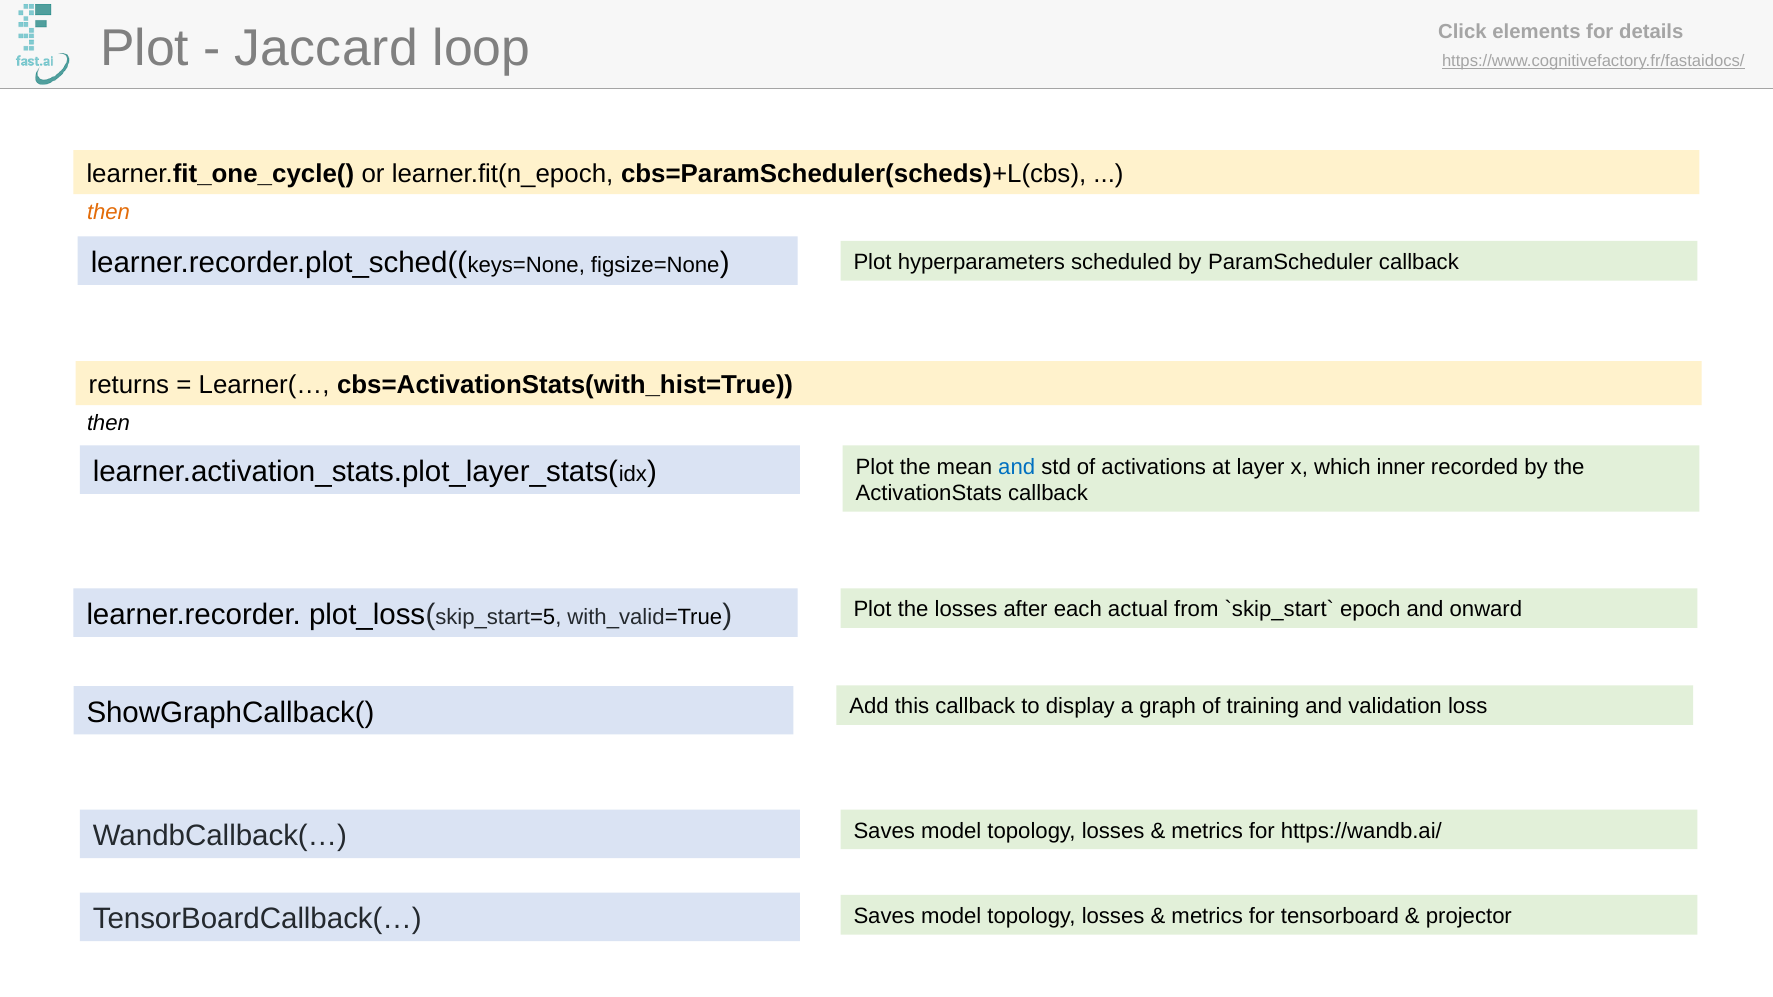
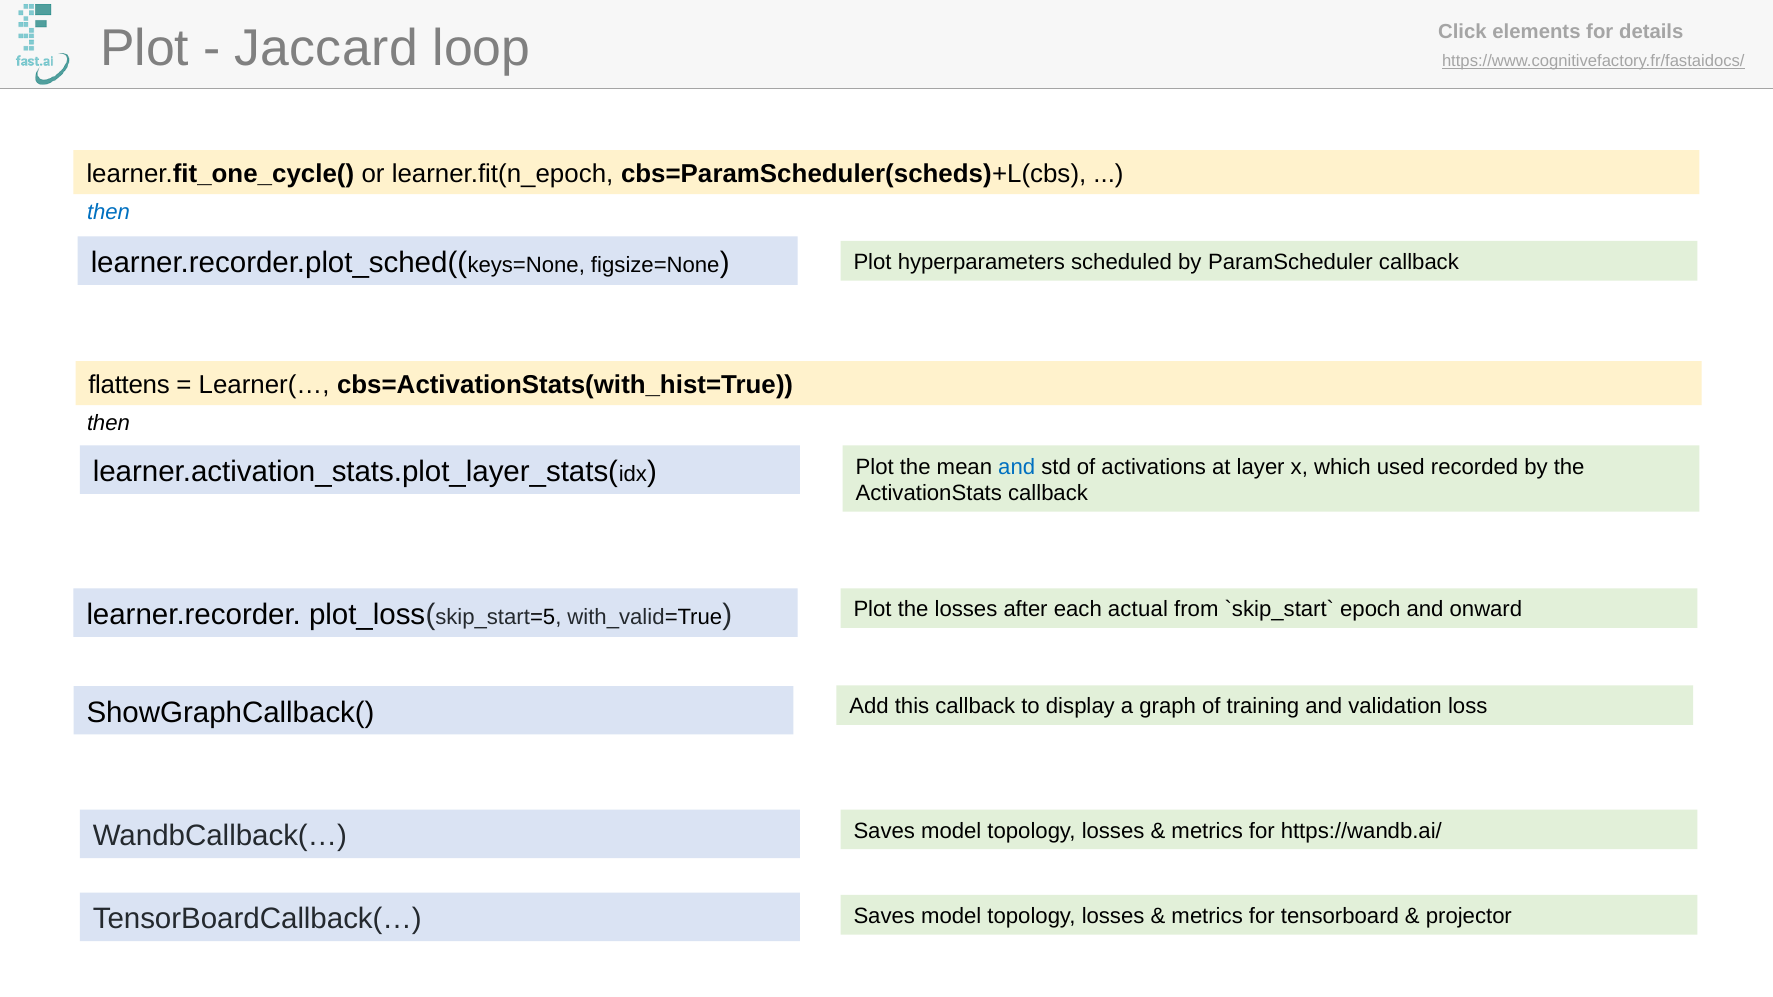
then colour: orange -> blue (109, 212)
returns: returns -> flattens (129, 385)
inner: inner -> used (1401, 467)
